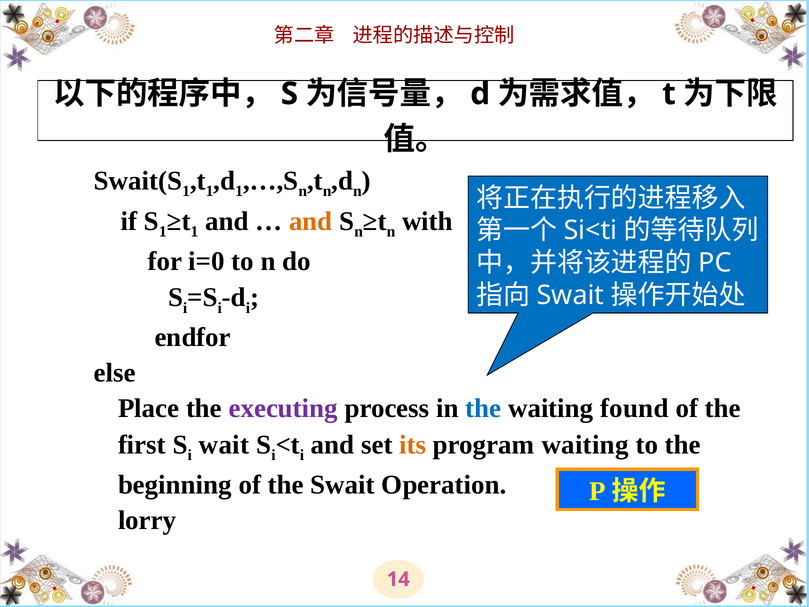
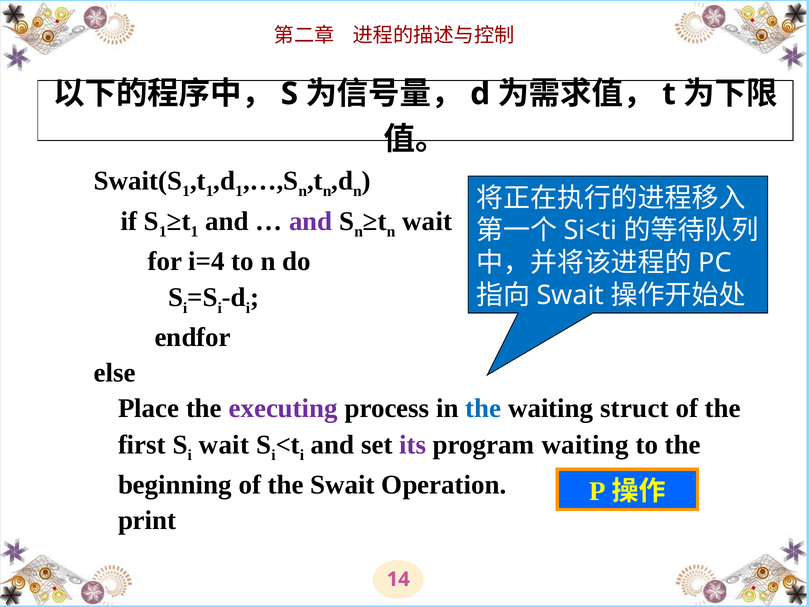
and colour: orange -> purple (311, 221)
n with: with -> wait (427, 221)
i=0: i=0 -> i=4 (207, 261)
found: found -> struct (634, 408)
its colour: orange -> purple (413, 444)
lorry: lorry -> print (147, 520)
